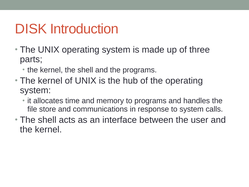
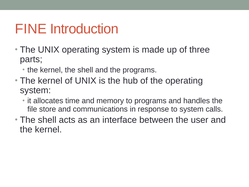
DISK: DISK -> FINE (31, 29)
